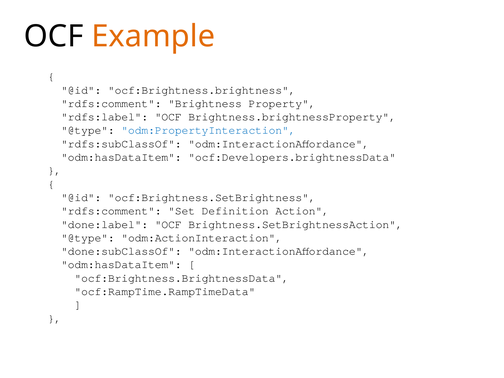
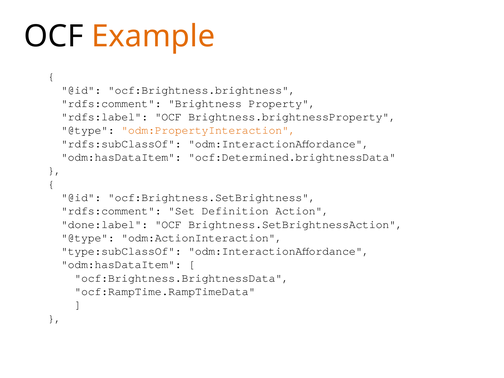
odm:PropertyInteraction colour: blue -> orange (208, 130)
ocf:Developers.brightnessData: ocf:Developers.brightnessData -> ocf:Determined.brightnessData (292, 157)
done:subClassOf: done:subClassOf -> type:subClassOf (121, 251)
